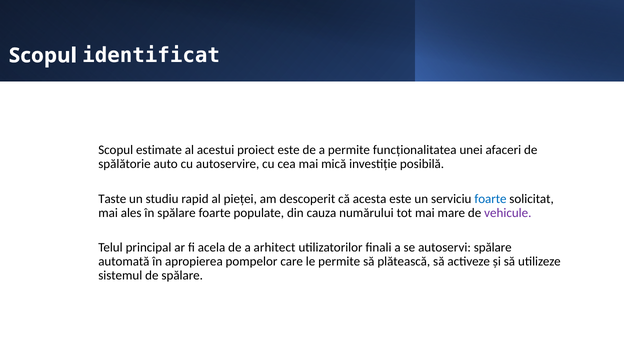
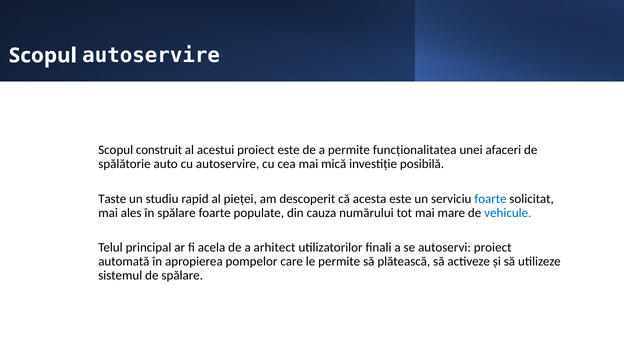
Scopul identificat: identificat -> autoservire (151, 56)
estimate: estimate -> construit (159, 150)
vehicule colour: purple -> blue (508, 213)
autoservi spălare: spălare -> proiect (493, 247)
